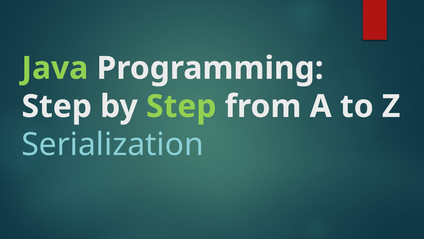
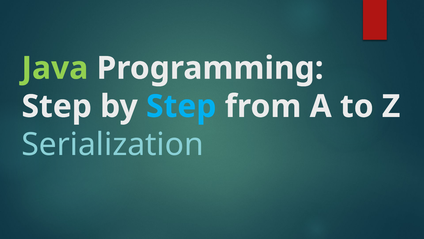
Step colour: light green -> light blue (181, 106)
